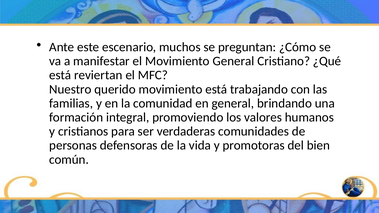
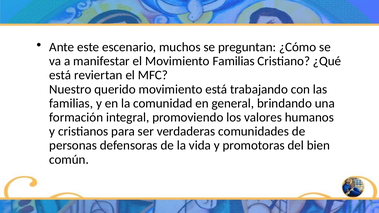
Movimiento General: General -> Familias (234, 61)
